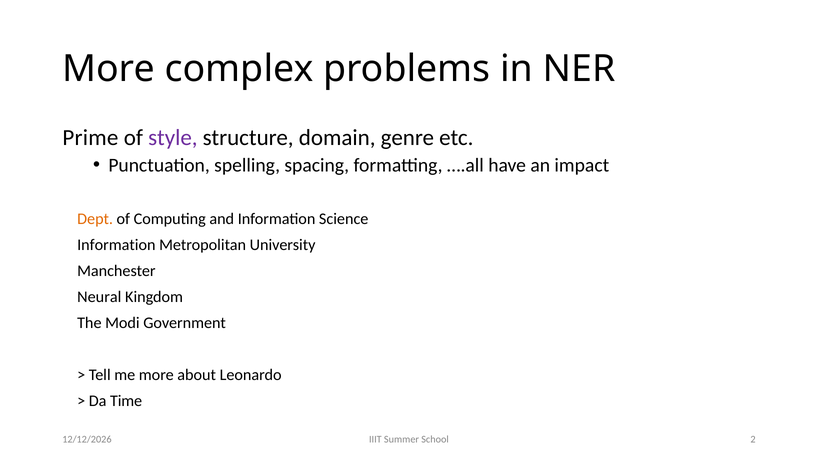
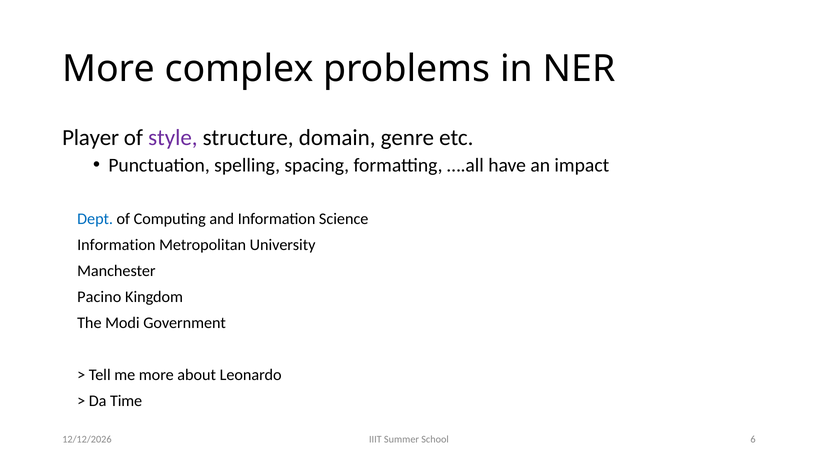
Prime: Prime -> Player (91, 138)
Dept colour: orange -> blue (95, 219)
Neural: Neural -> Pacino (99, 297)
2: 2 -> 6 (753, 439)
